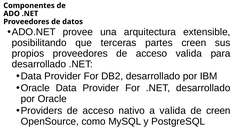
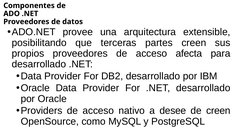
acceso valida: valida -> afecta (189, 53)
a valida: valida -> desee (173, 110)
